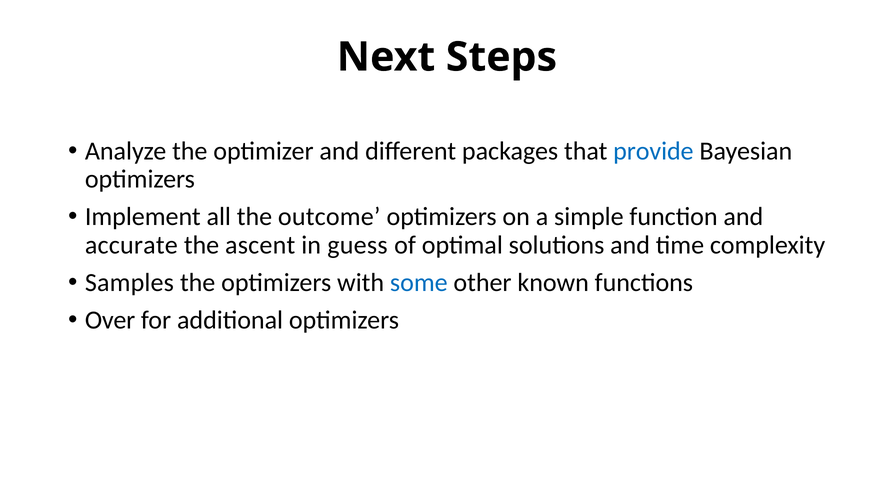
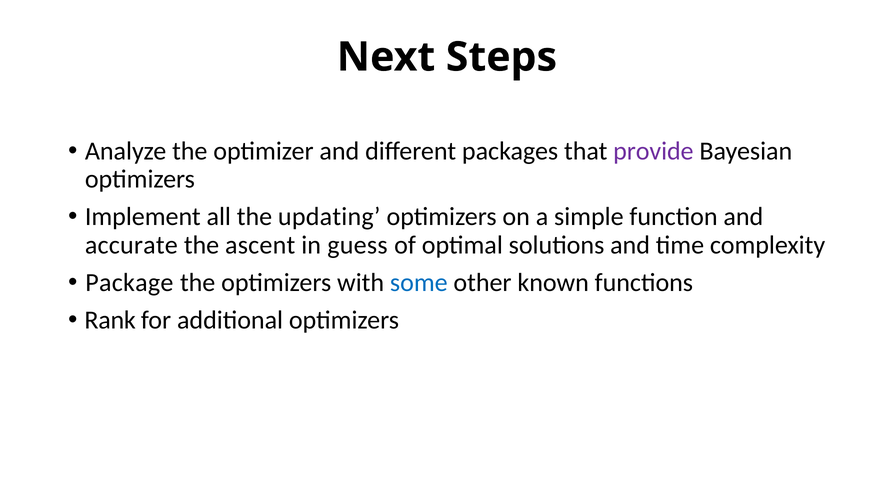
provide colour: blue -> purple (653, 151)
outcome: outcome -> updating (329, 217)
Samples: Samples -> Package (129, 282)
Over: Over -> Rank (110, 320)
